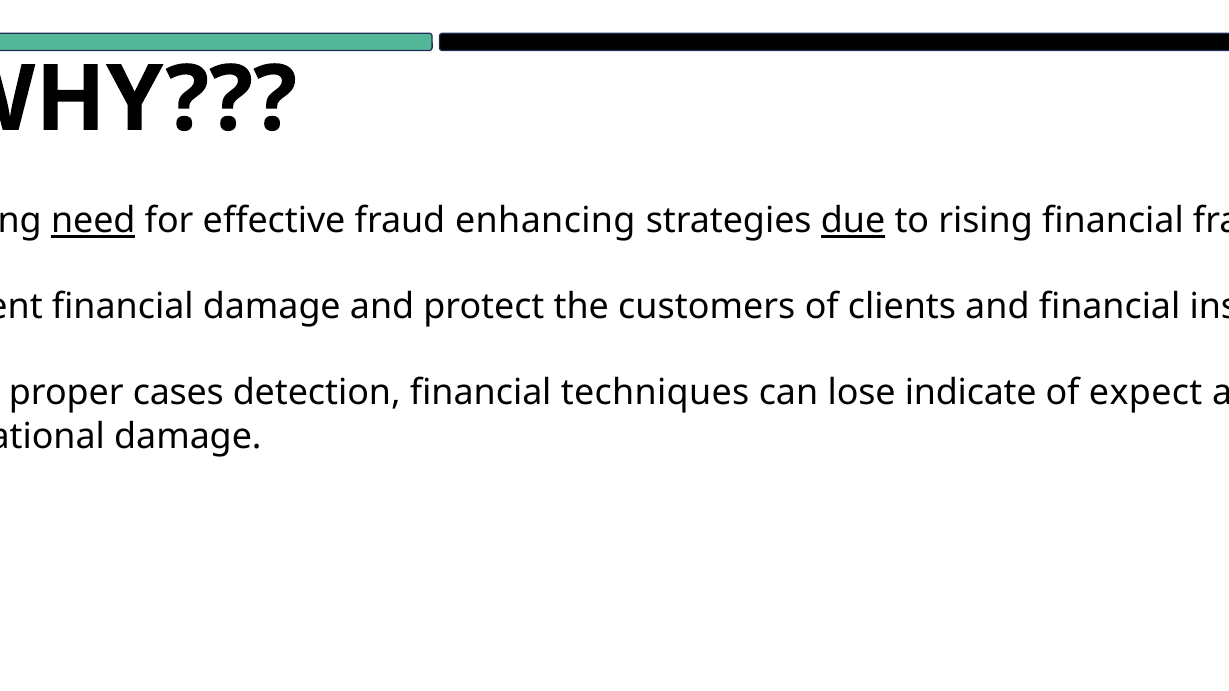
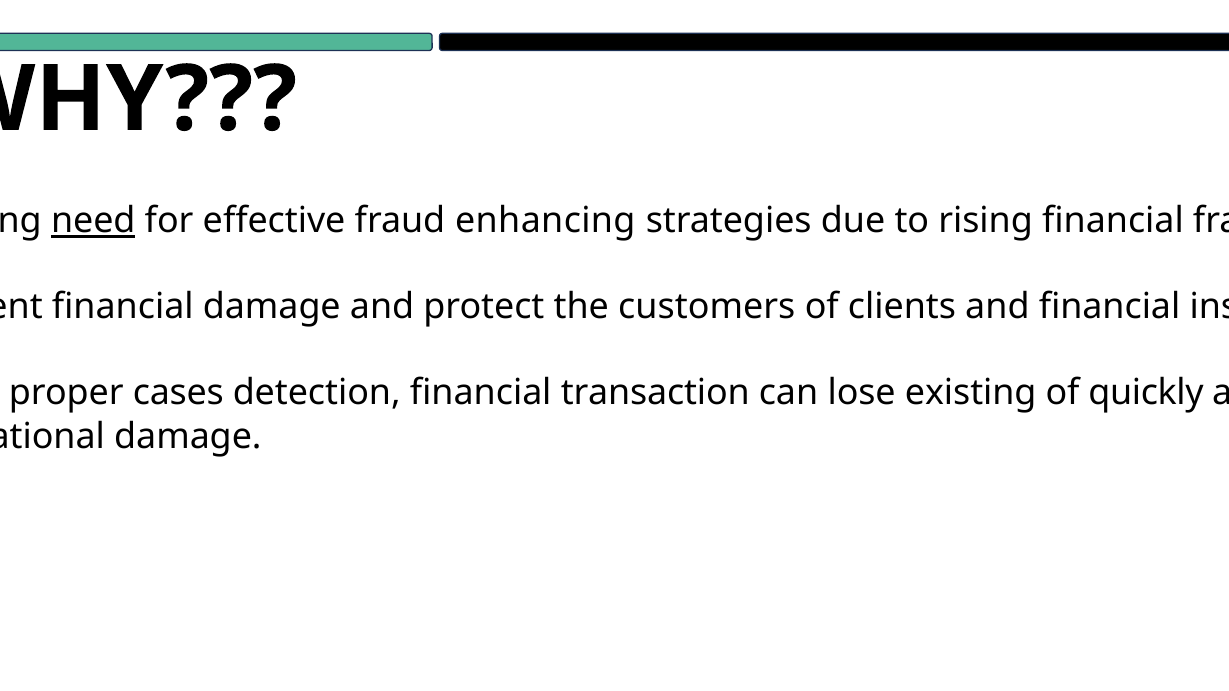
due underline: present -> none (853, 221)
techniques: techniques -> transaction (655, 393)
indicate: indicate -> existing (971, 393)
expect: expect -> quickly (1146, 393)
